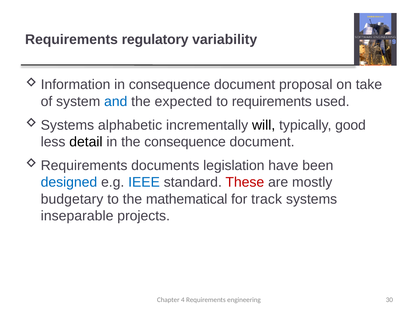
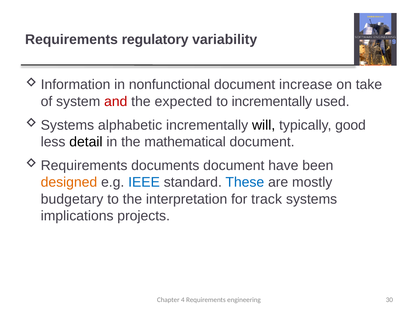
in consequence: consequence -> nonfunctional (170, 85)
proposal: proposal -> increase (306, 85)
and colour: blue -> red (116, 101)
to requirements: requirements -> incrementally (272, 101)
the consequence: consequence -> mathematical (185, 142)
documents legislation: legislation -> document (234, 165)
designed colour: blue -> orange (69, 182)
These colour: red -> blue (245, 182)
mathematical: mathematical -> interpretation (187, 199)
inseparable: inseparable -> implications (77, 216)
